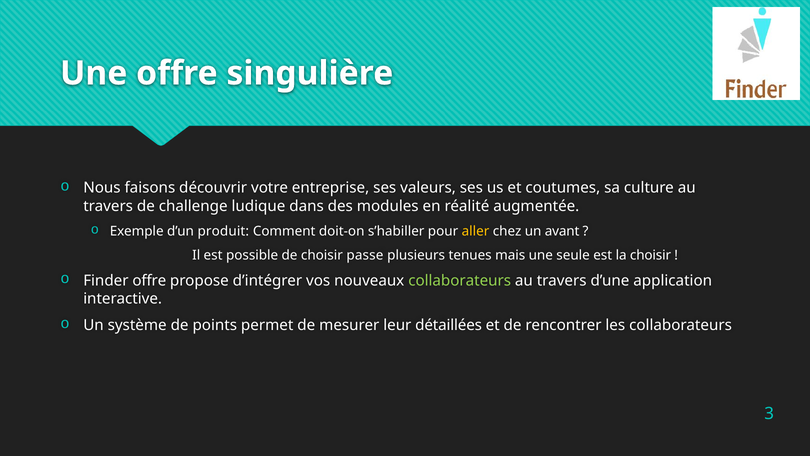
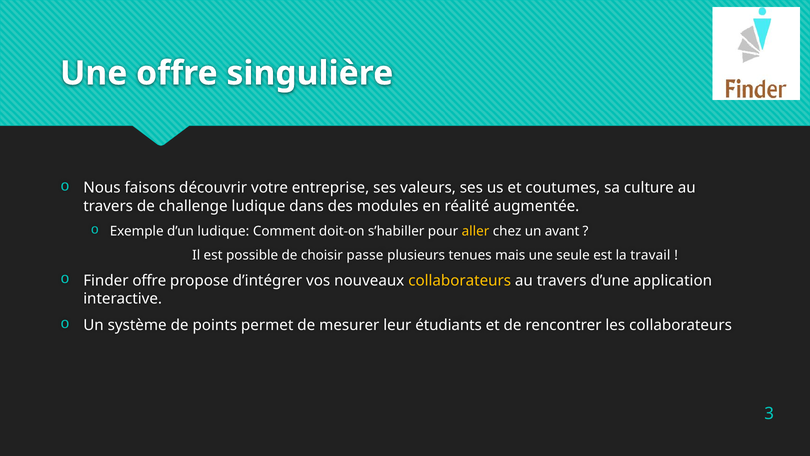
d’un produit: produit -> ludique (223, 231)
la choisir: choisir -> travail (650, 255)
collaborateurs colour: light green -> yellow (460, 280)
détaillées: détaillées -> étudiants (449, 325)
